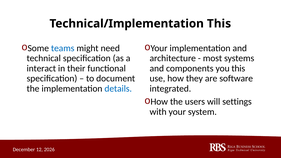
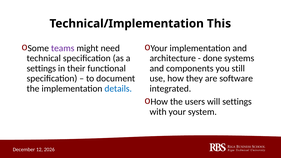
teams colour: blue -> purple (63, 48)
most: most -> done (213, 58)
interact: interact -> settings (41, 68)
you this: this -> still (238, 68)
